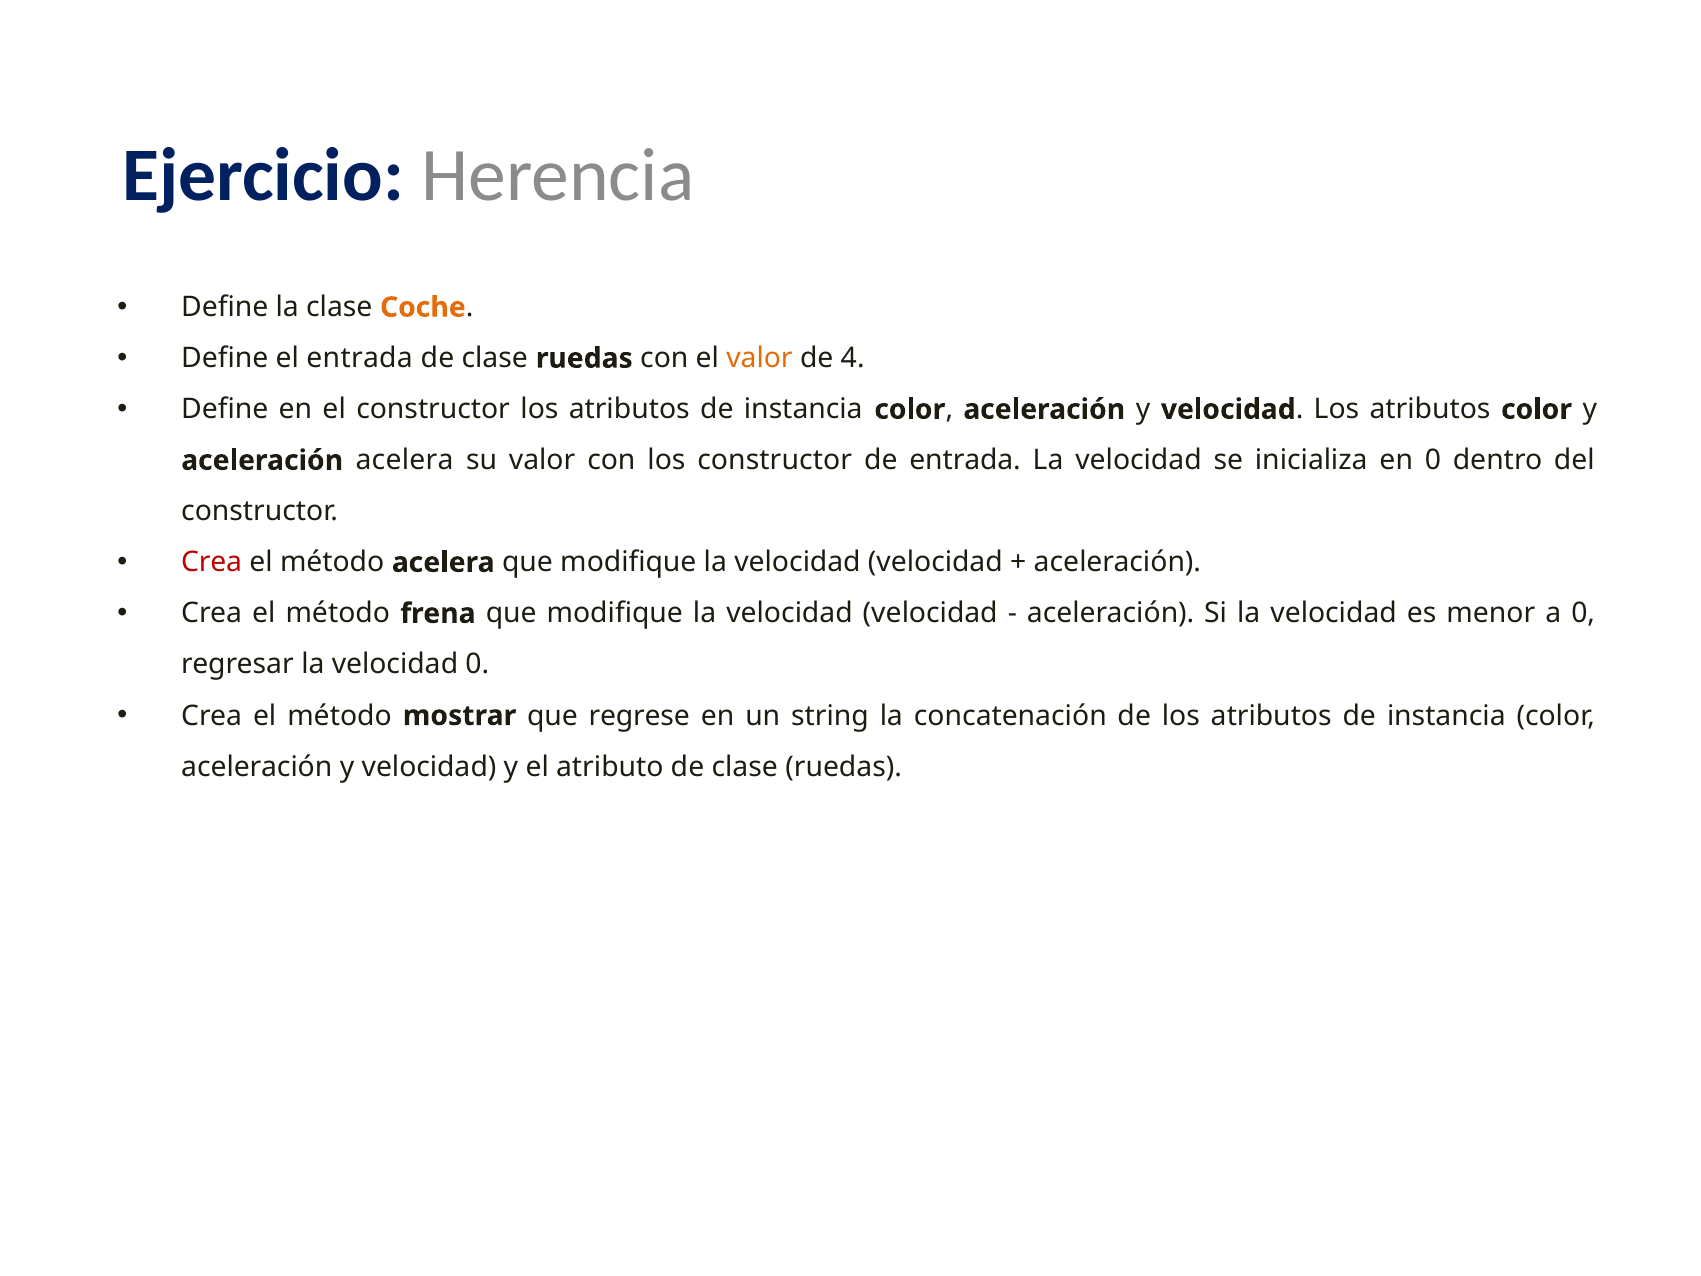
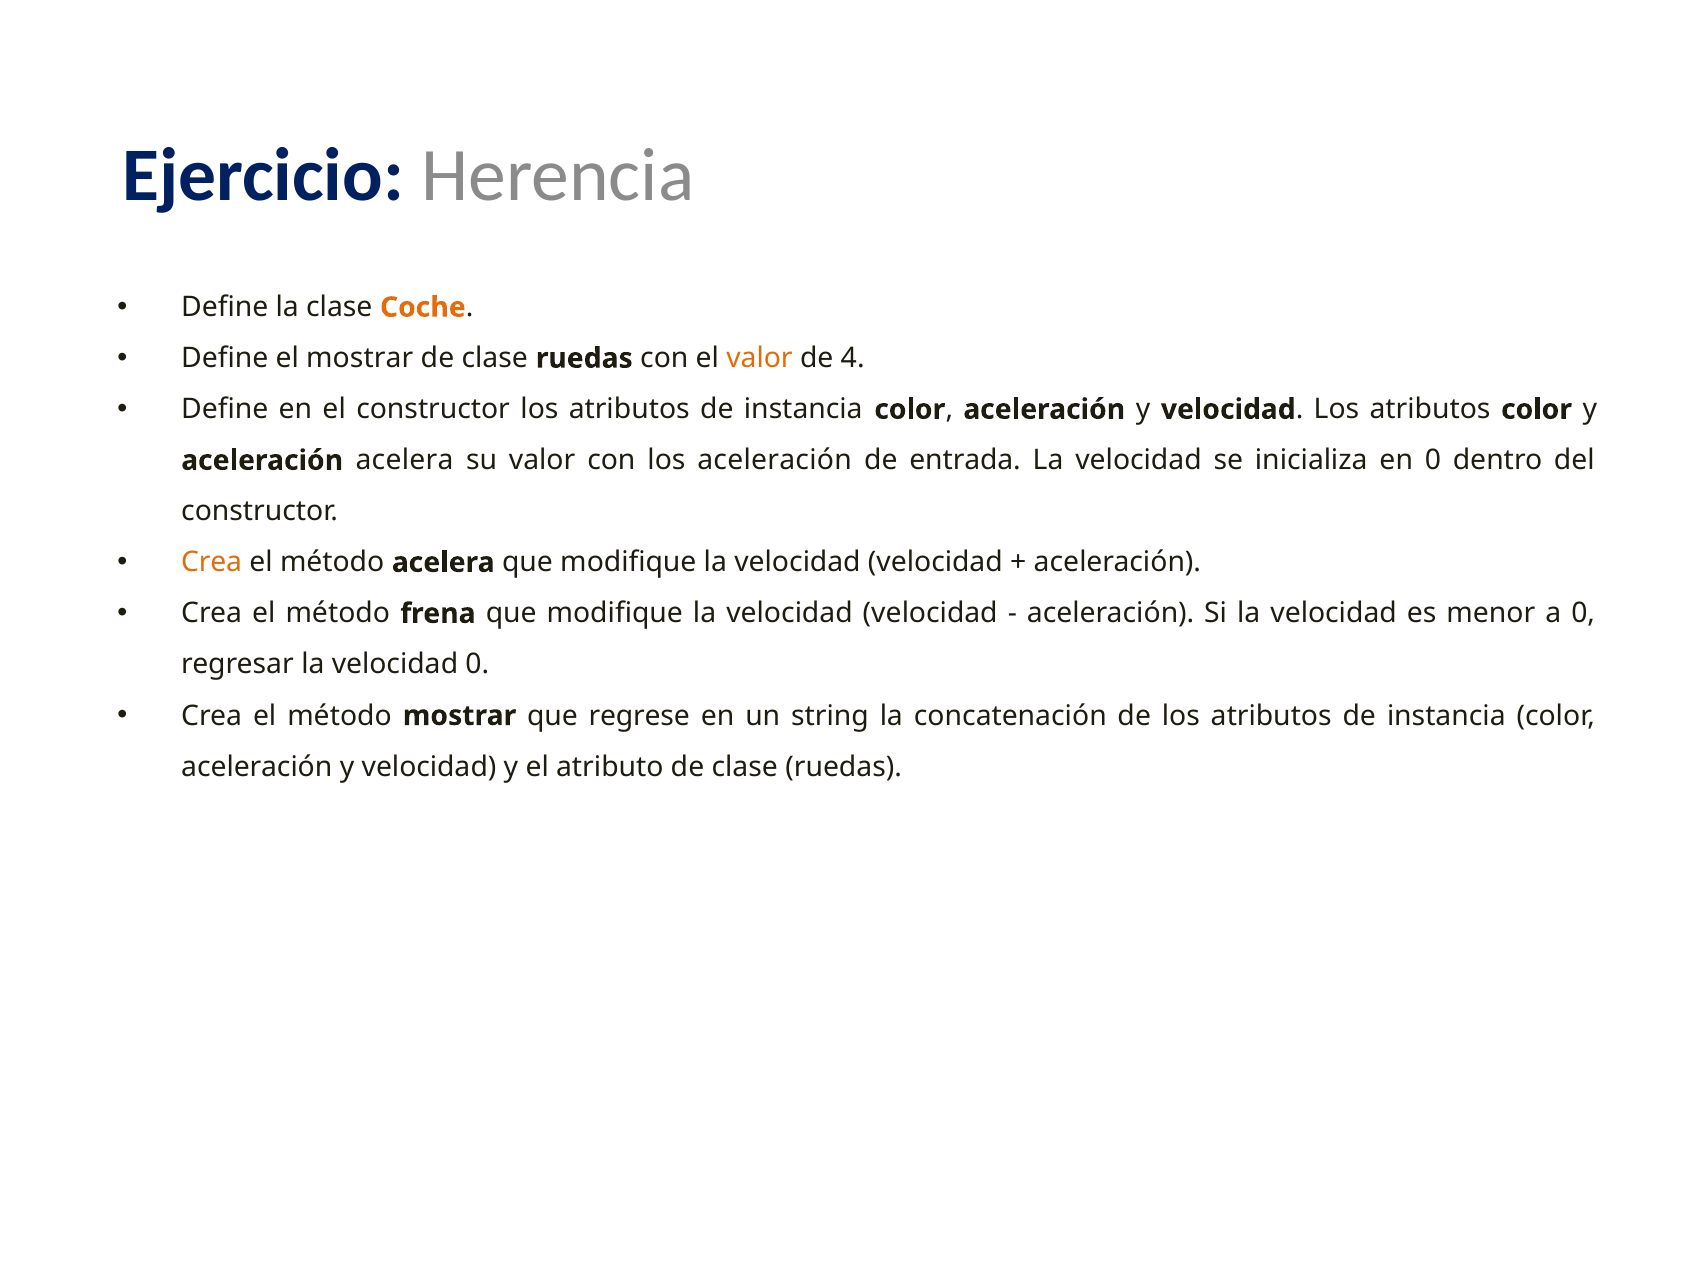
el entrada: entrada -> mostrar (360, 358)
los constructor: constructor -> aceleración (775, 460)
Crea colour: red -> orange (212, 562)
